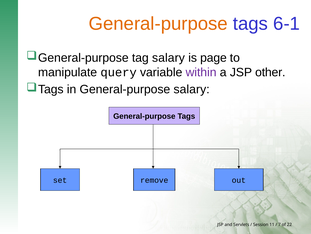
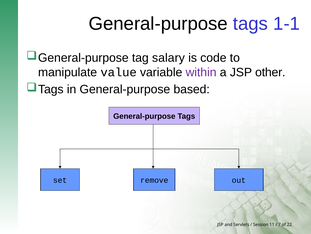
General-purpose colour: orange -> black (158, 24)
6-1: 6-1 -> 1-1 (287, 24)
page: page -> code (213, 58)
query: query -> value (119, 72)
General-purpose salary: salary -> based (192, 89)
